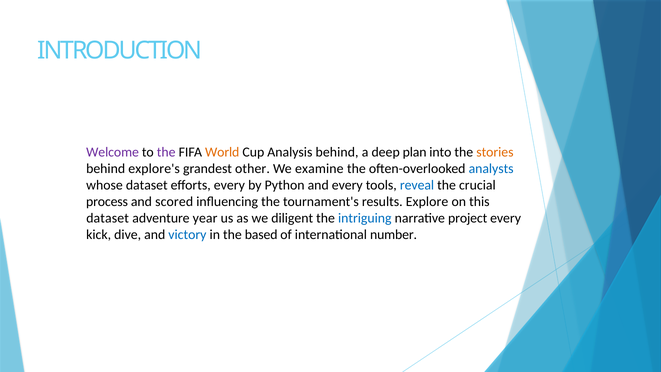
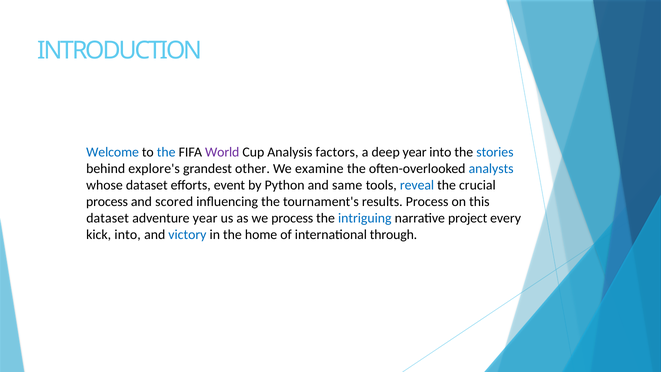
Welcome colour: purple -> blue (113, 152)
the colour: purple -> blue (166, 152)
World colour: orange -> purple (222, 152)
Analysis behind: behind -> factors (337, 152)
deep plan: plan -> year (415, 152)
stories colour: orange -> blue (495, 152)
efforts every: every -> event (229, 185)
and every: every -> same (347, 185)
results Explore: Explore -> Process (427, 201)
we diligent: diligent -> process (292, 218)
kick dive: dive -> into (128, 235)
based: based -> home (261, 235)
number: number -> through (394, 235)
